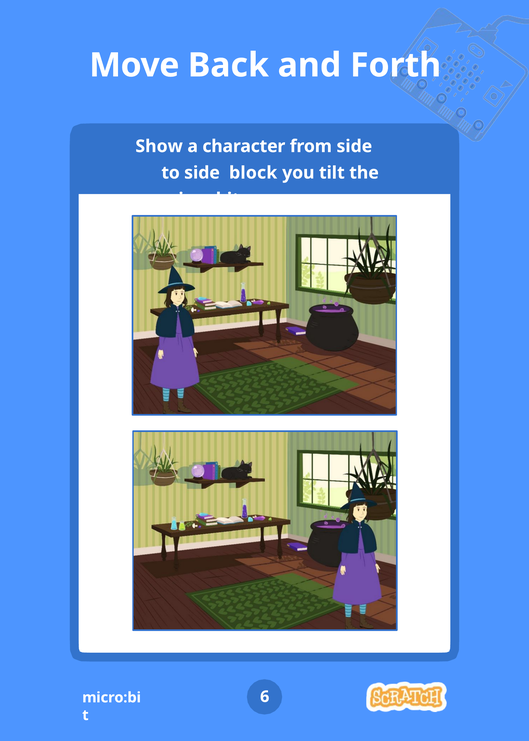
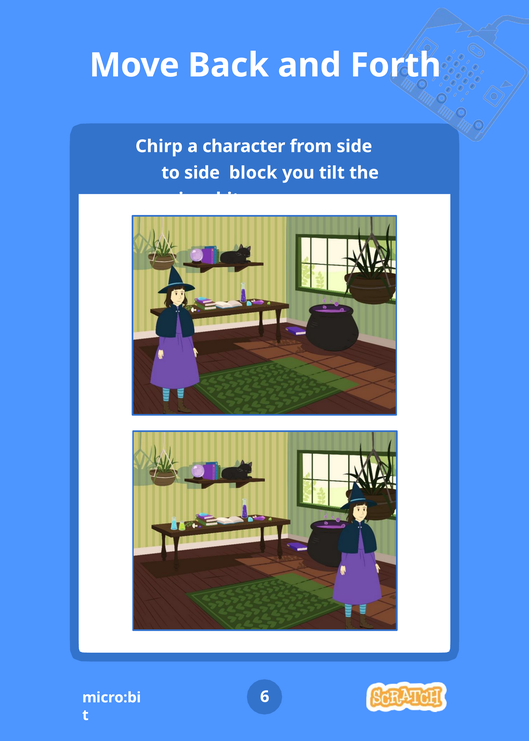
Show: Show -> Chirp (159, 146)
